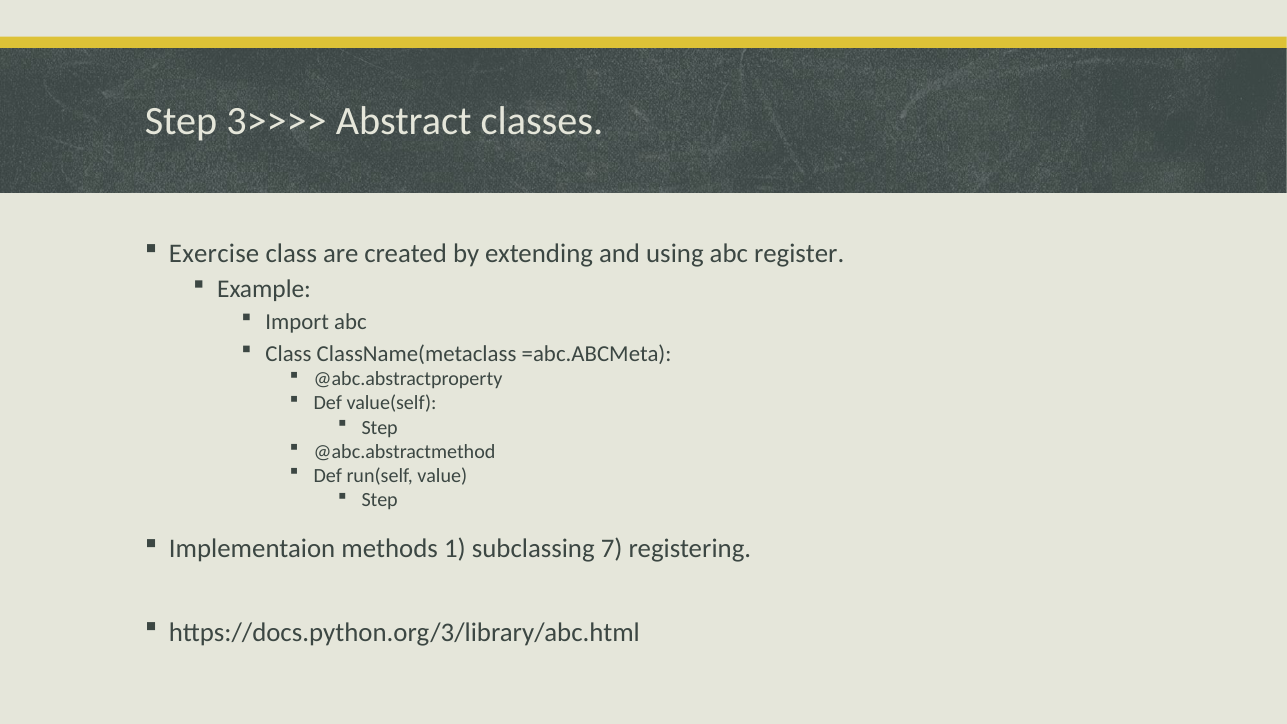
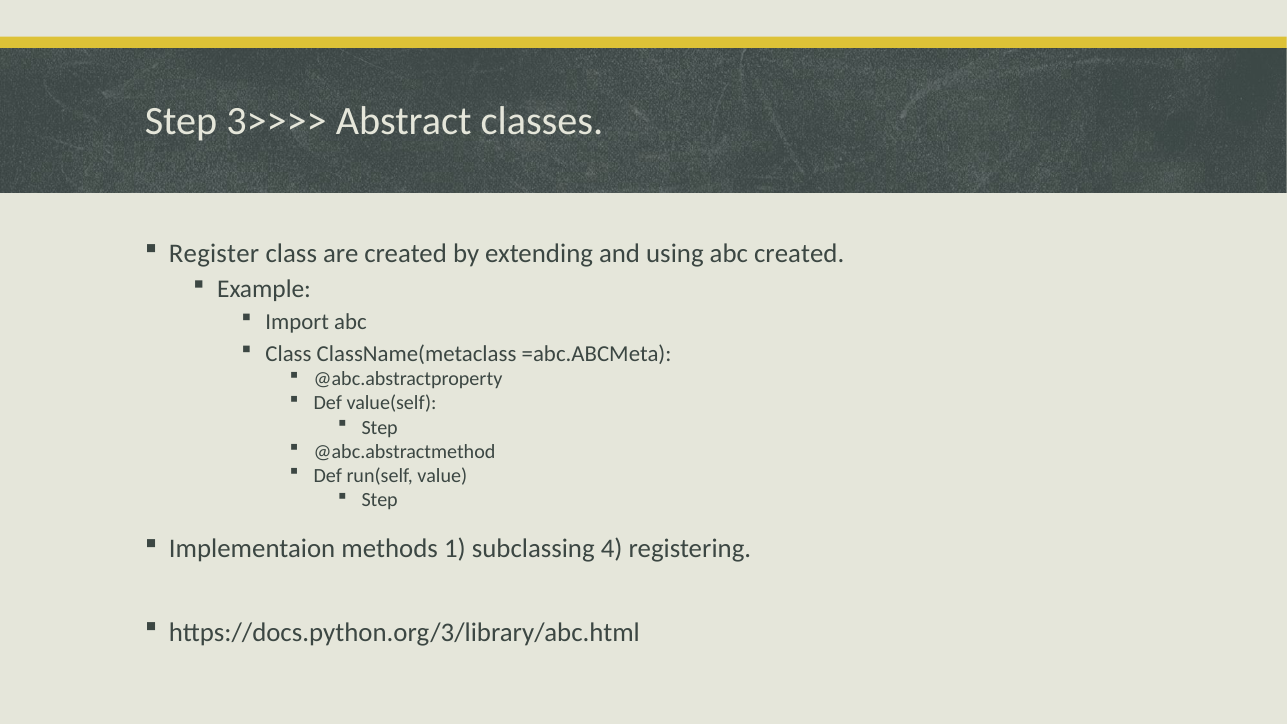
Exercise: Exercise -> Register (214, 254)
abc register: register -> created (799, 254)
7: 7 -> 4 (612, 548)
